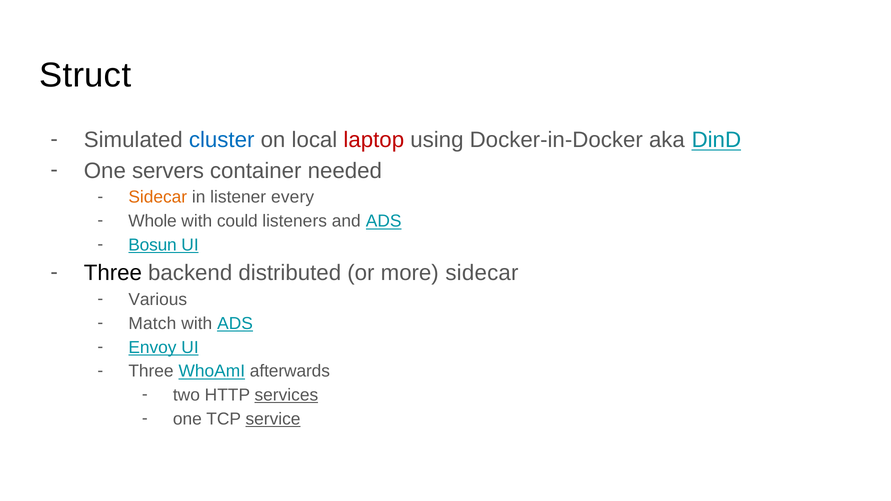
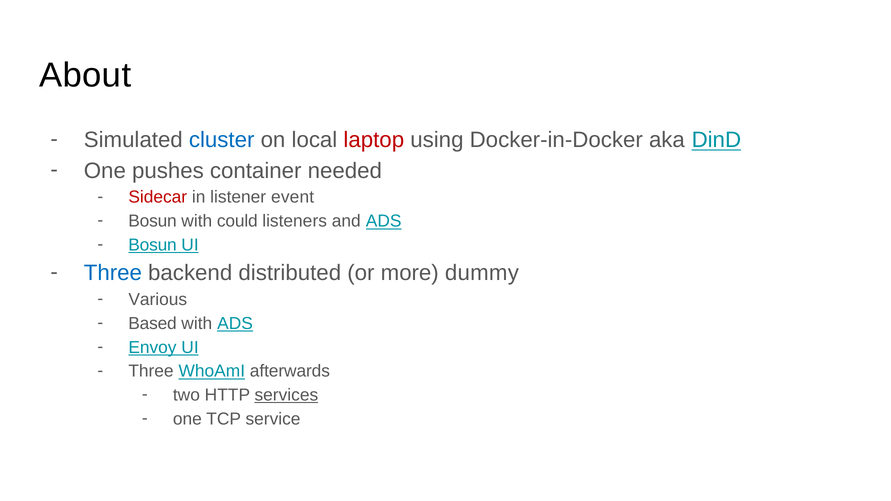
Struct: Struct -> About (85, 75)
servers: servers -> pushes (168, 171)
Sidecar colour: orange -> red (158, 197)
every: every -> event (293, 197)
Whole: Whole -> Bosun (153, 221)
Three colour: black -> blue (113, 273)
more sidecar: sidecar -> dummy (482, 273)
Match: Match -> Based (153, 324)
service underline: present -> none (273, 419)
